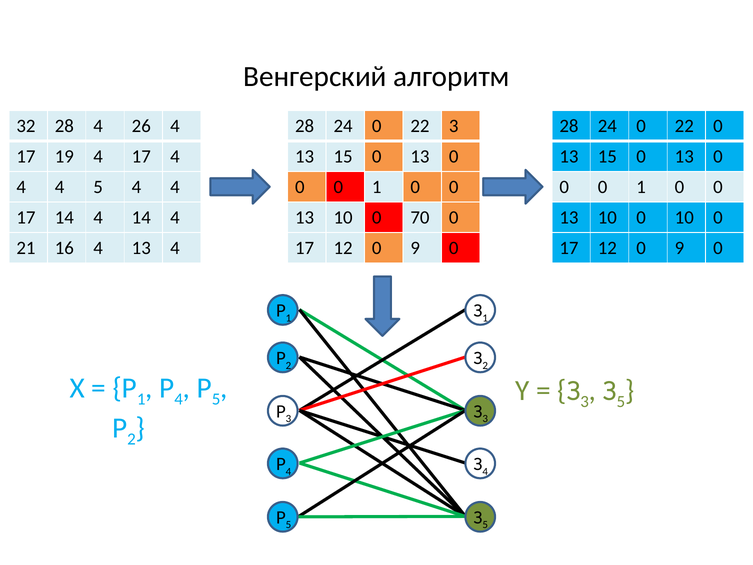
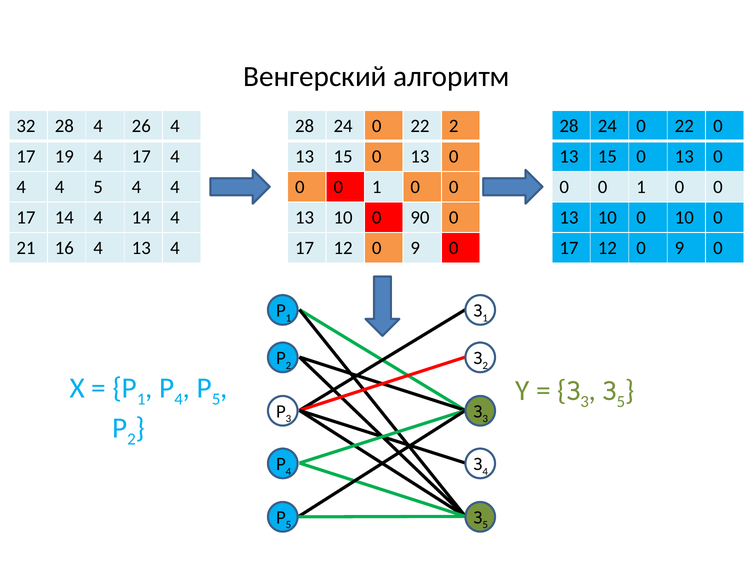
22 3: 3 -> 2 (454, 126)
70: 70 -> 90 (420, 217)
